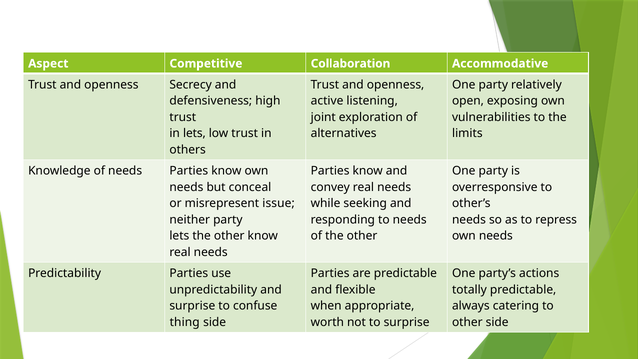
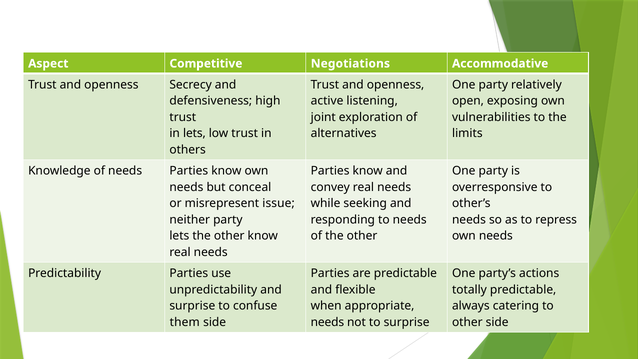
Collaboration: Collaboration -> Negotiations (350, 64)
thing: thing -> them (185, 322)
worth: worth -> needs (327, 322)
